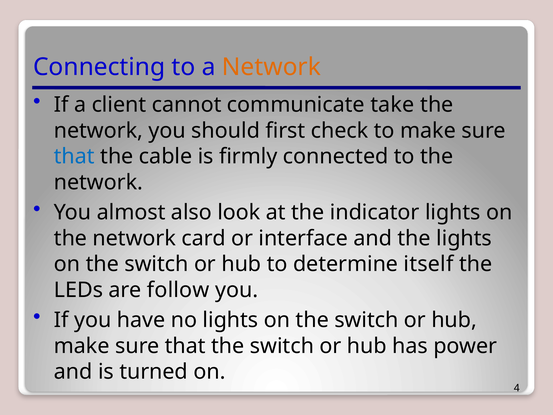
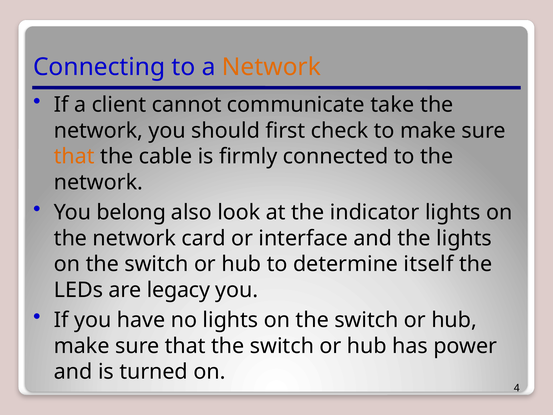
that colour: blue -> orange (74, 156)
almost: almost -> belong (131, 212)
follow: follow -> legacy (178, 290)
